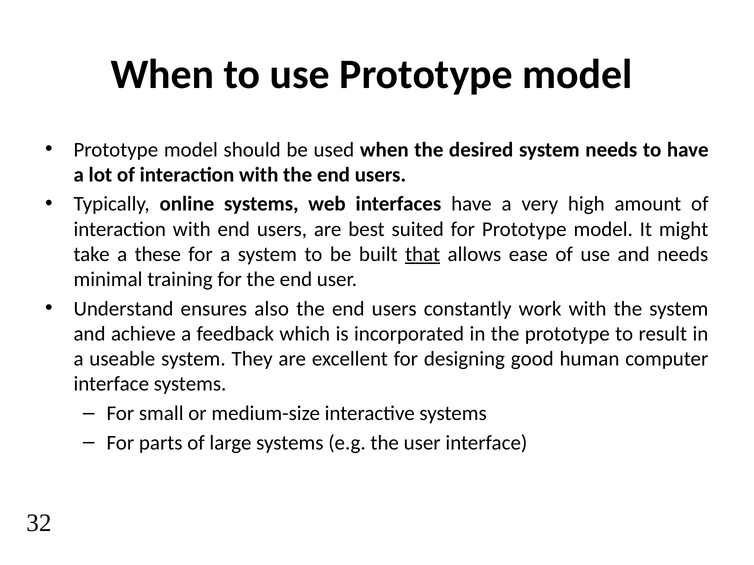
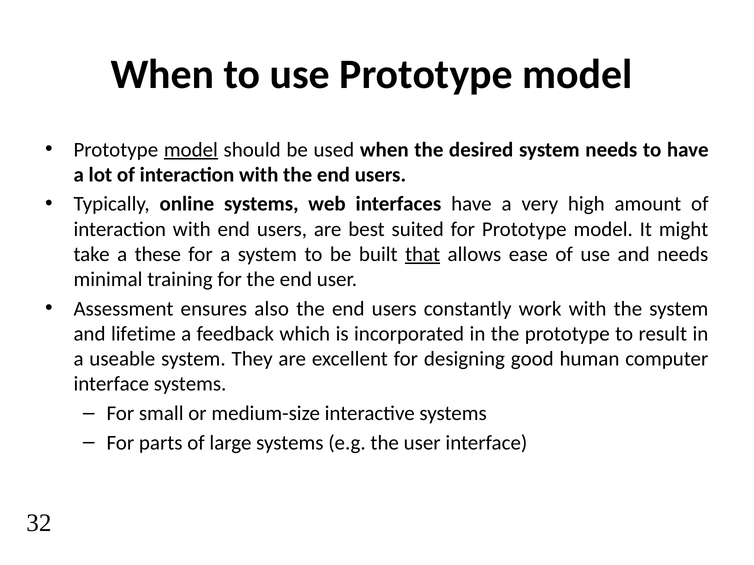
model underline: none -> present (191, 150)
Understand: Understand -> Assessment (124, 309)
achieve: achieve -> lifetime (143, 334)
